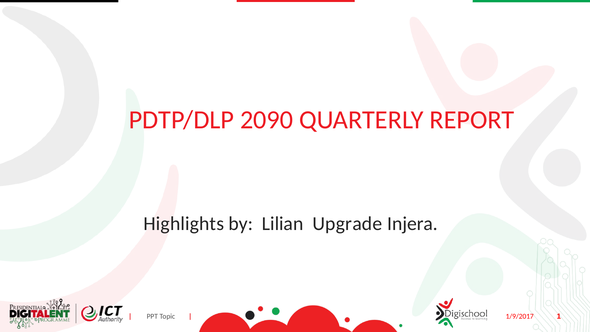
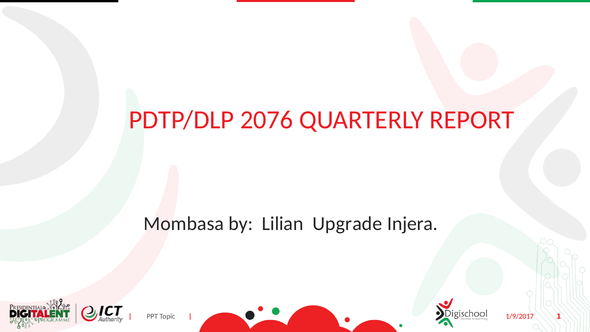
2090: 2090 -> 2076 (267, 120)
Highlights: Highlights -> Mombasa (184, 224)
